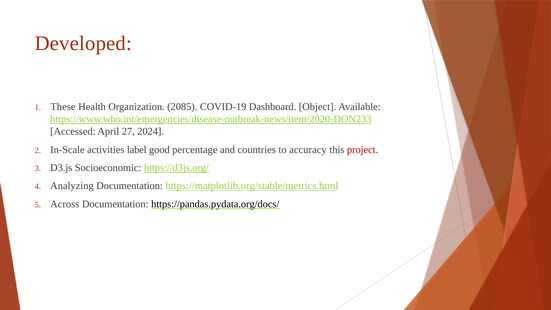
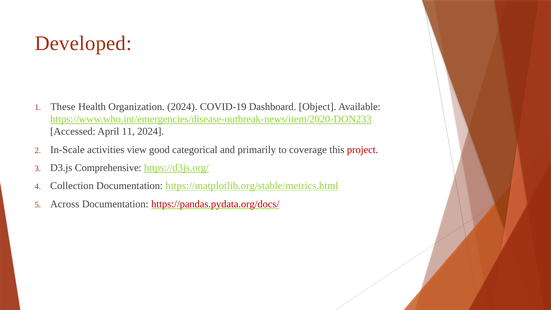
Organization 2085: 2085 -> 2024 (182, 107)
27: 27 -> 11 (128, 131)
label: label -> view (137, 150)
percentage: percentage -> categorical (195, 150)
countries: countries -> primarily (257, 150)
accuracy: accuracy -> coverage (308, 150)
Socioeconomic: Socioeconomic -> Comprehensive (108, 168)
Analyzing: Analyzing -> Collection (72, 186)
https://pandas.pydata.org/docs/ colour: black -> red (215, 204)
